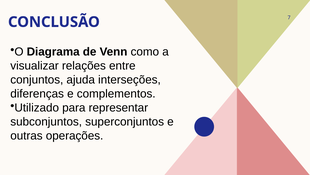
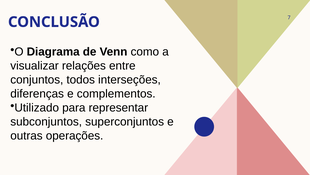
ajuda: ajuda -> todos (81, 80)
